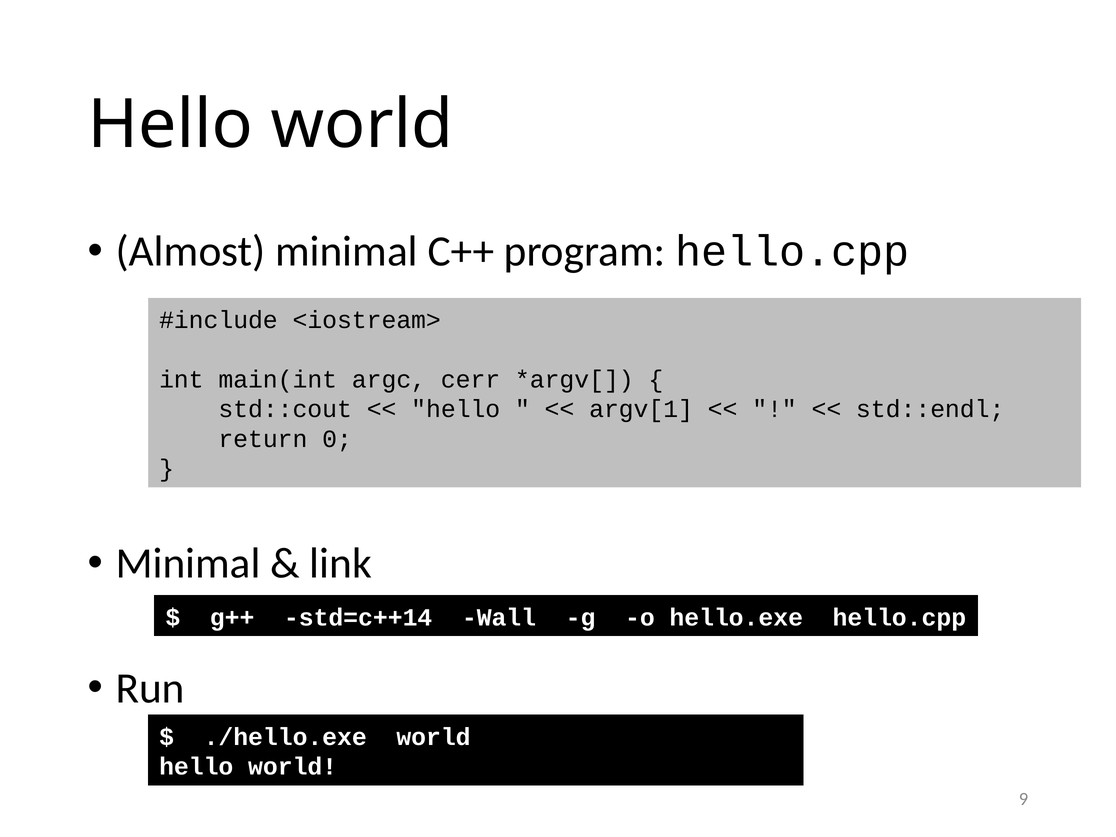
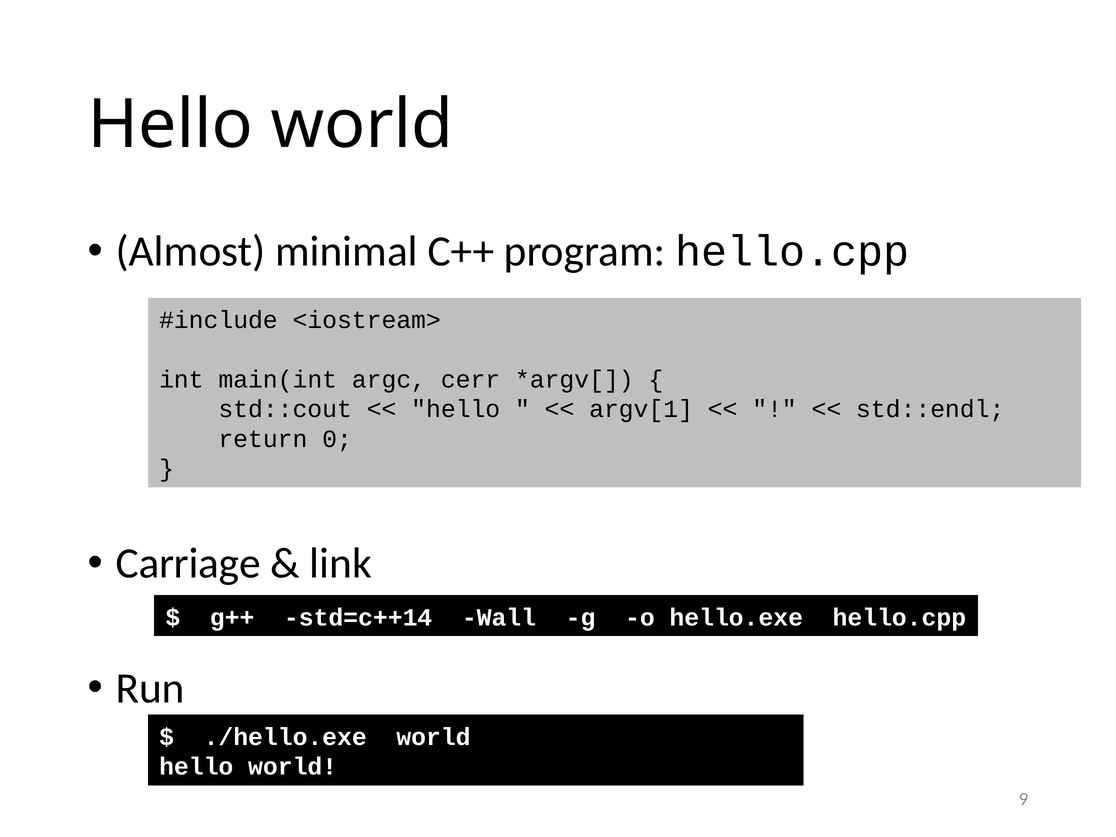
Minimal: Minimal -> Carriage (188, 564)
